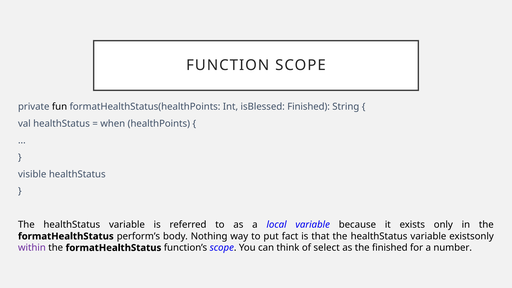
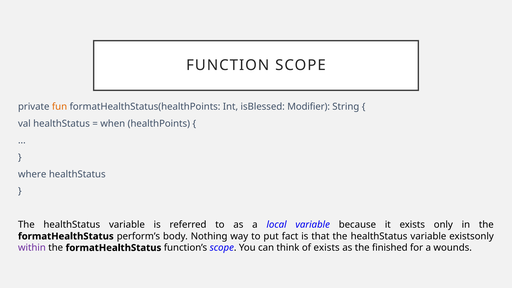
fun colour: black -> orange (60, 107)
isBlessed Finished: Finished -> Modifier (309, 107)
visible: visible -> where (32, 174)
of select: select -> exists (327, 248)
number: number -> wounds (453, 248)
